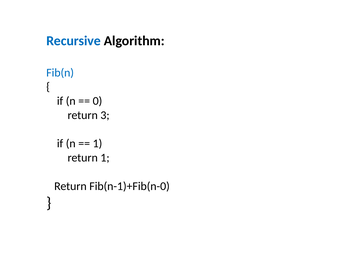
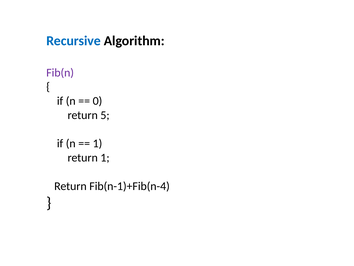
Fib(n colour: blue -> purple (60, 72)
3: 3 -> 5 (105, 115)
Fib(n-1)+Fib(n-0: Fib(n-1)+Fib(n-0 -> Fib(n-1)+Fib(n-4 (130, 186)
